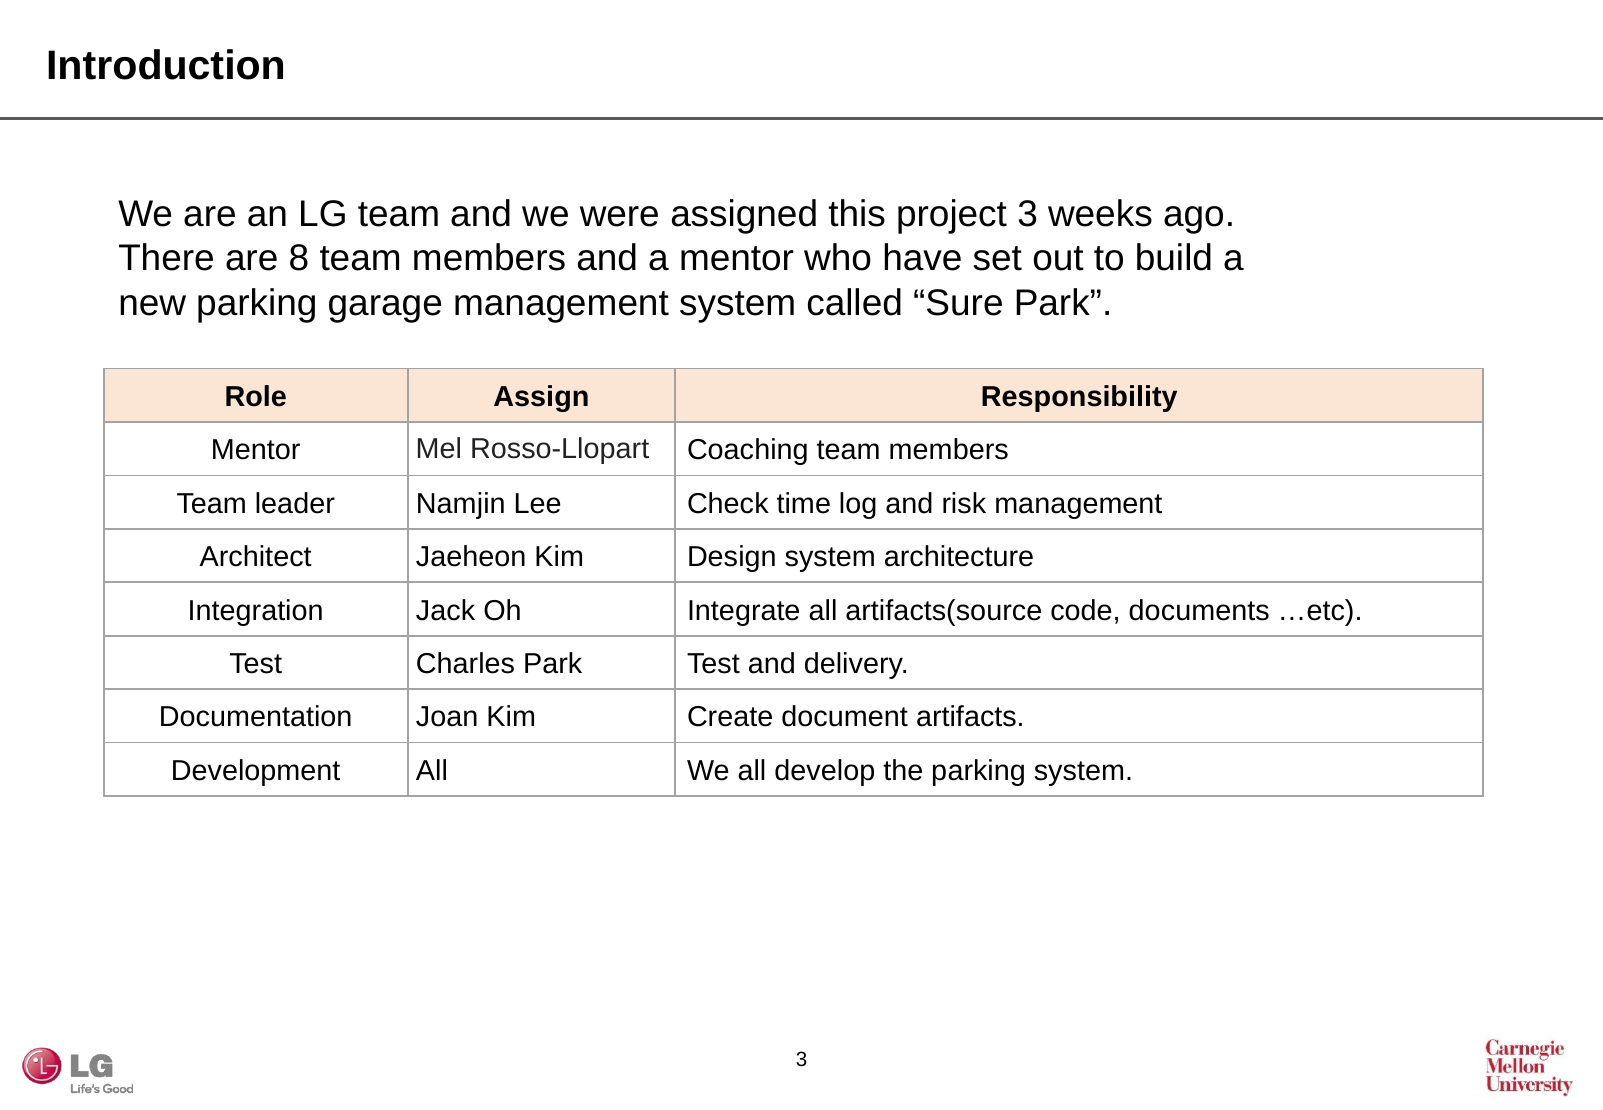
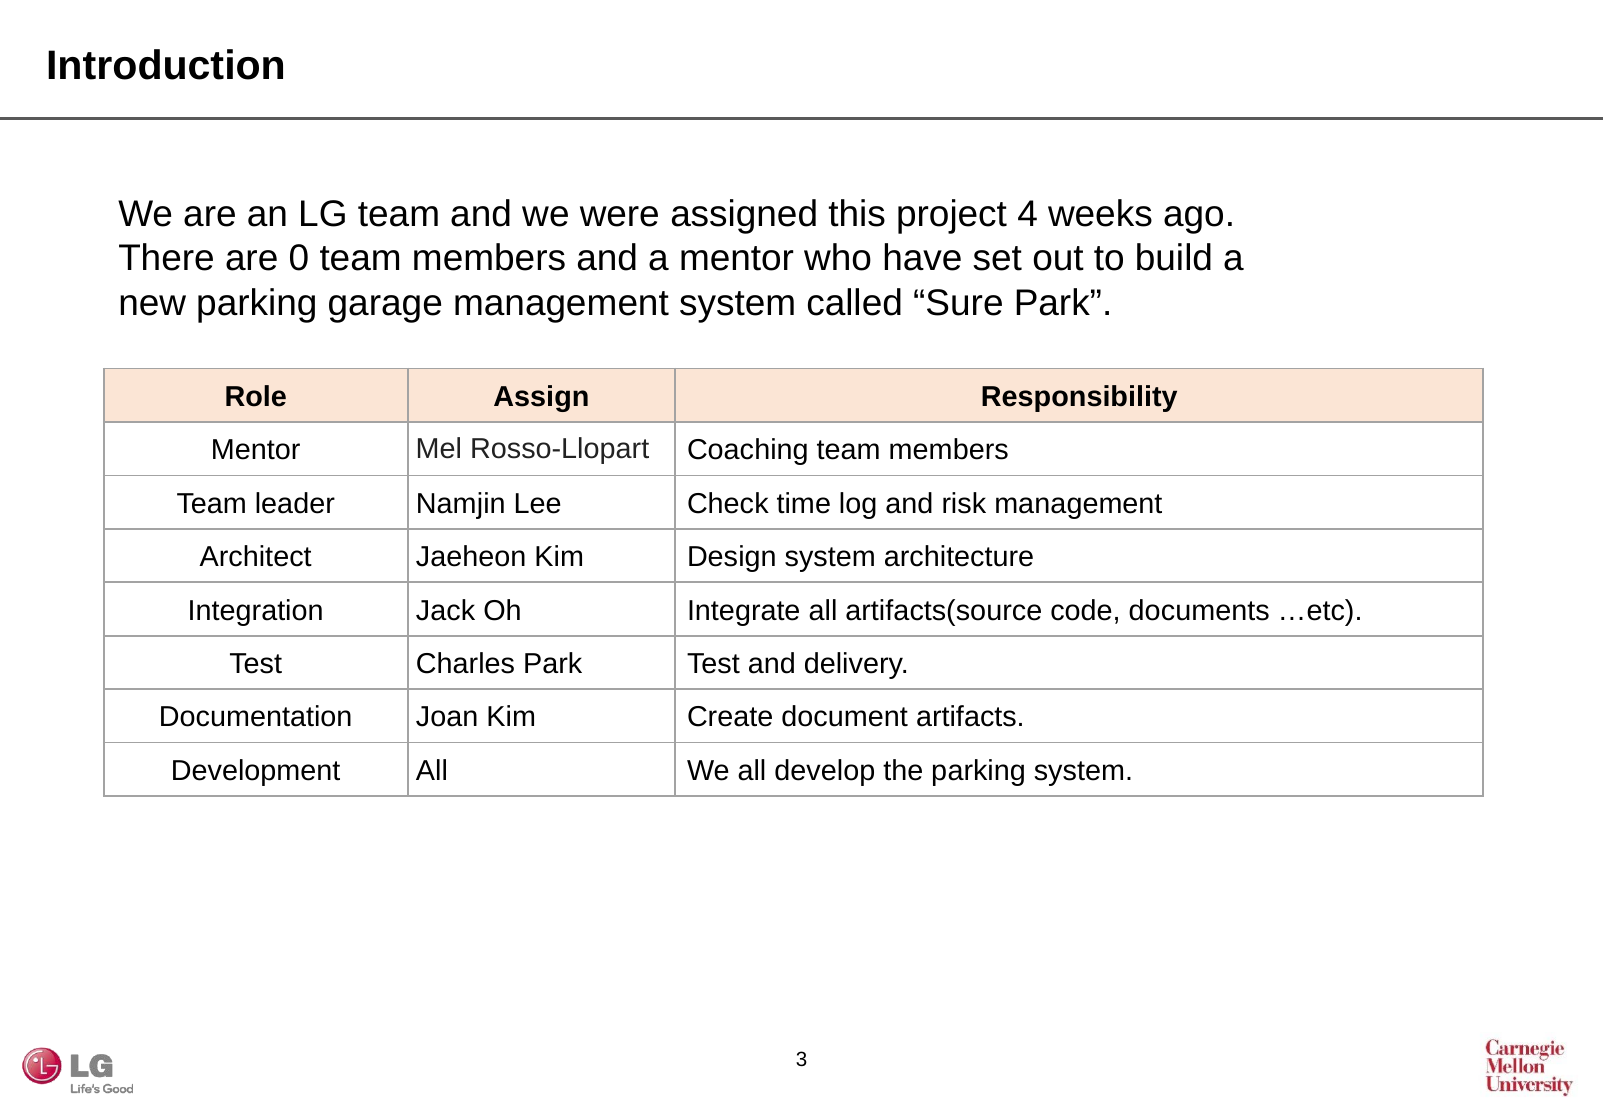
project 3: 3 -> 4 (1028, 214)
8: 8 -> 0 (299, 258)
